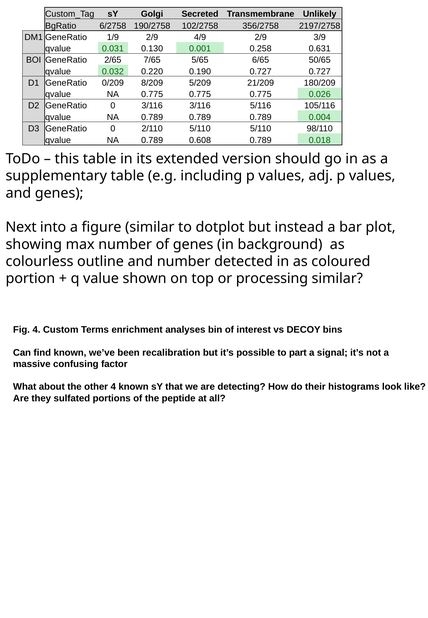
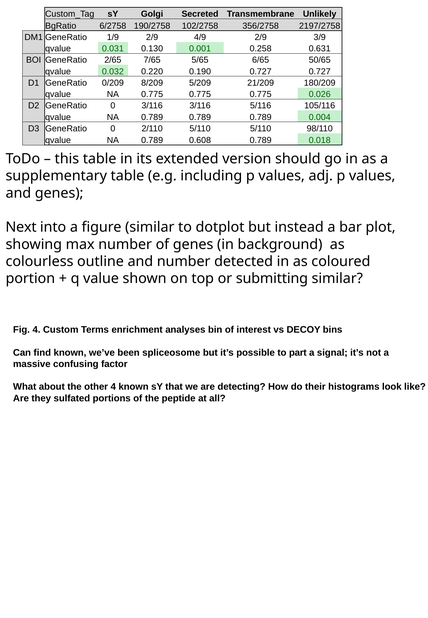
processing: processing -> submitting (272, 279)
recalibration: recalibration -> spliceosome (171, 353)
